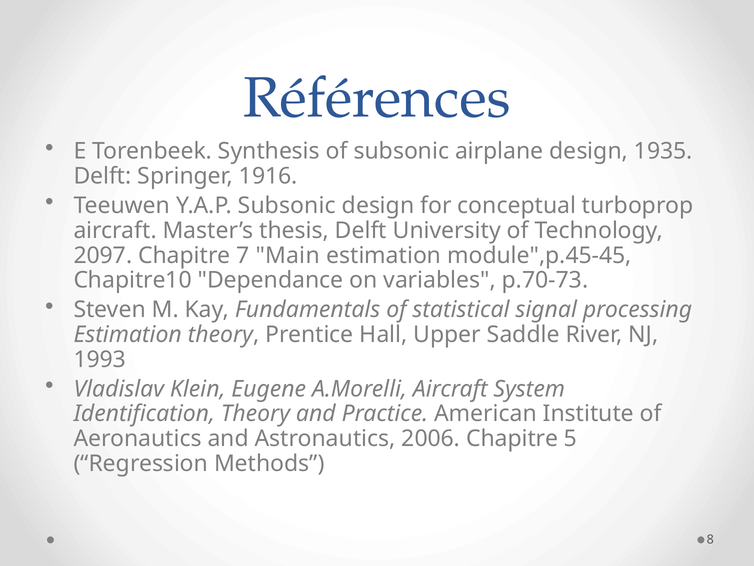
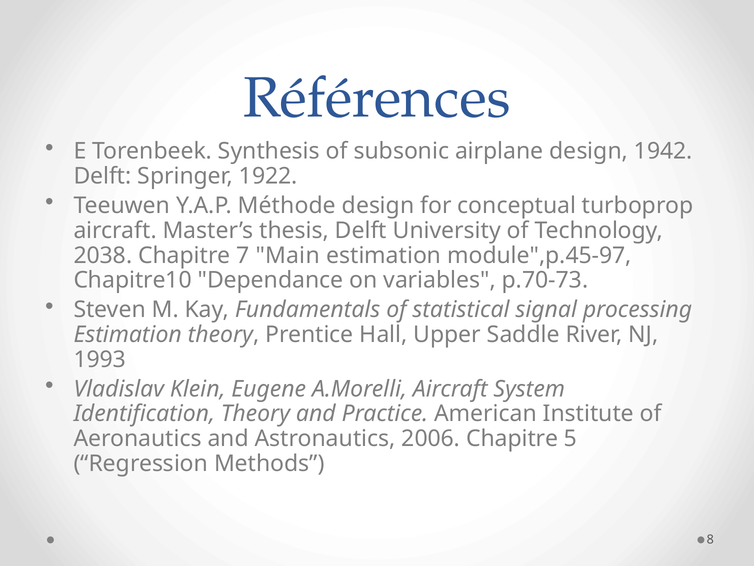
1935: 1935 -> 1942 (663, 151)
1916: 1916 -> 1922 (268, 176)
Y.A.P Subsonic: Subsonic -> Méthode (287, 205)
2097: 2097 -> 2038 (103, 255)
module",p.45-45: module",p.45-45 -> module",p.45-97 (539, 255)
